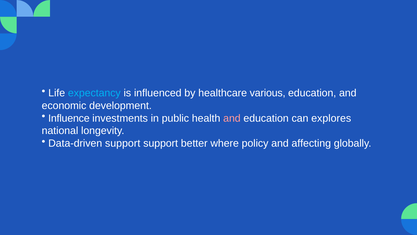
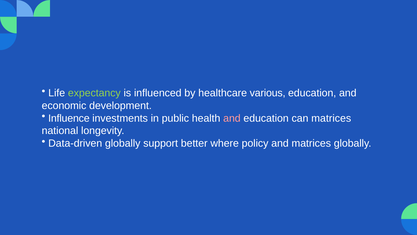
expectancy colour: light blue -> light green (94, 93)
can explores: explores -> matrices (331, 118)
Data-driven support: support -> globally (123, 143)
and affecting: affecting -> matrices (311, 143)
